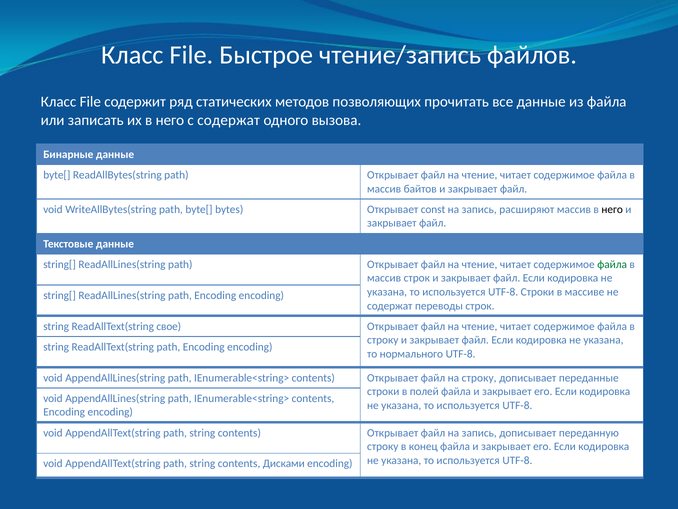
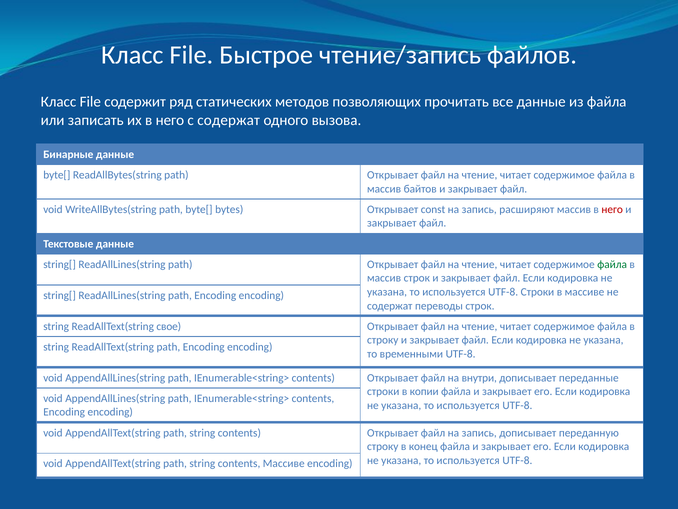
него colour: black -> red (612, 209)
нормального: нормального -> временными (411, 354)
на строку: строку -> внутри (479, 377)
полей: полей -> копии (424, 391)
contents Дисками: Дисками -> Массиве (284, 463)
